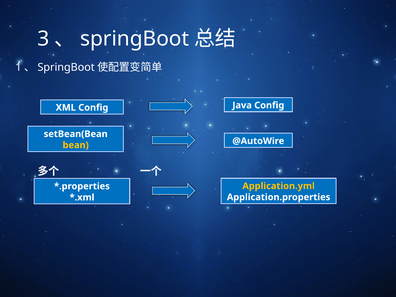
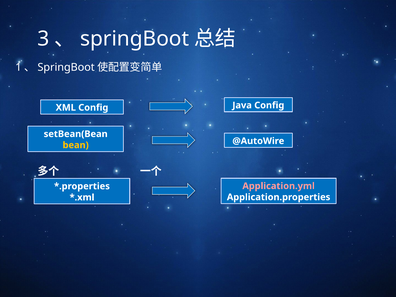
Application.yml colour: yellow -> pink (279, 186)
